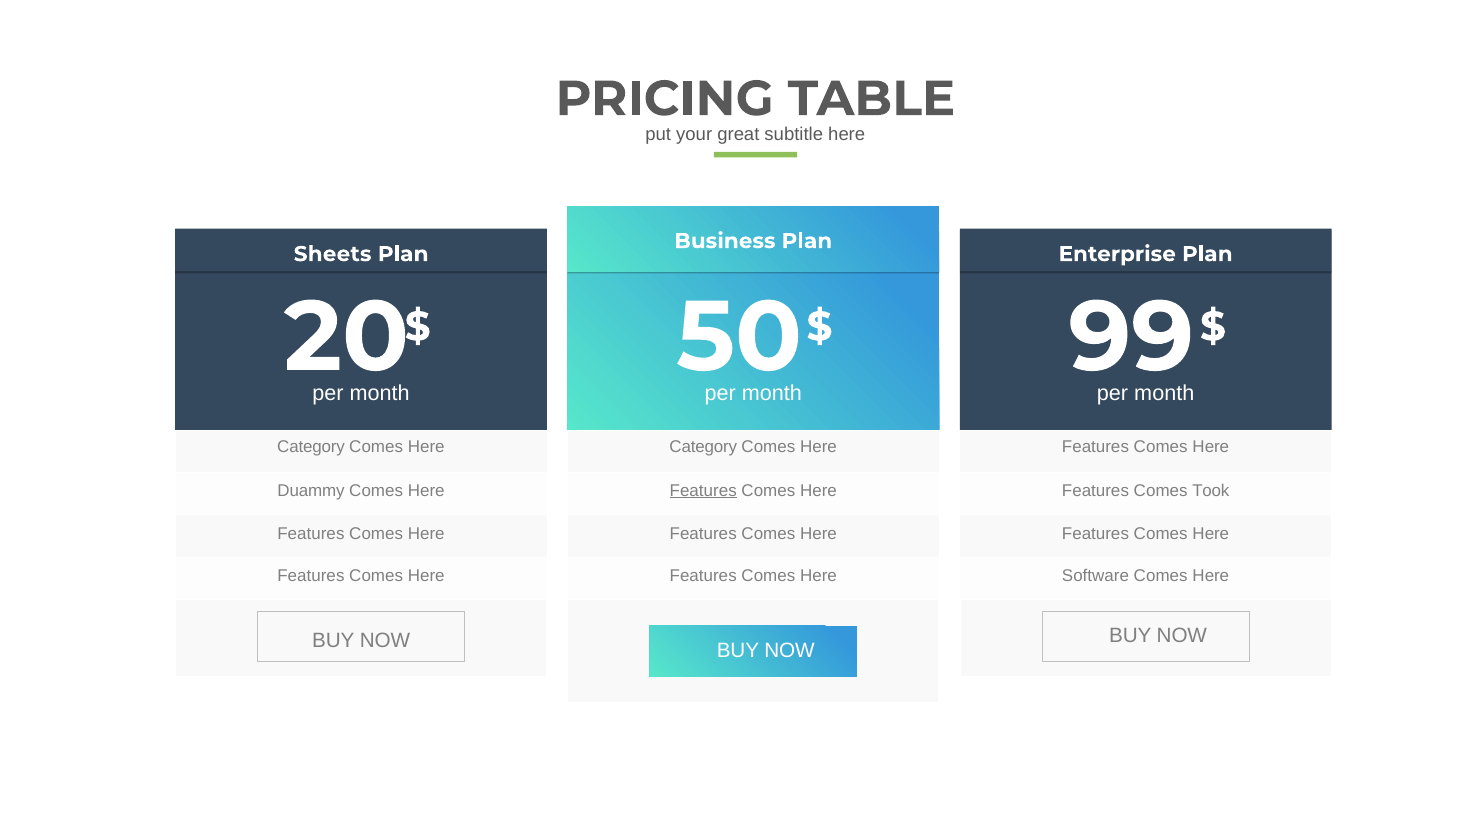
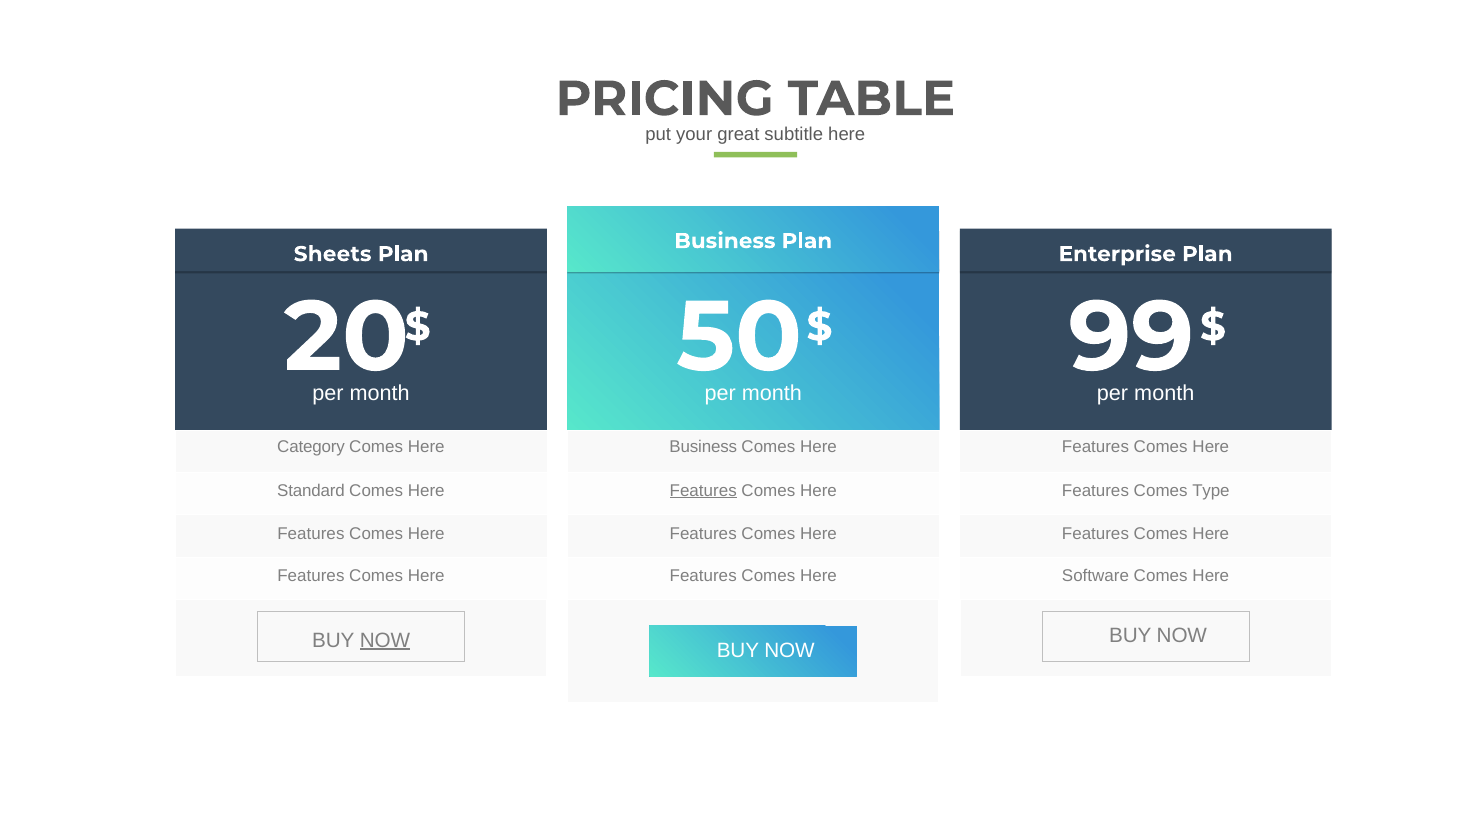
Category: Category -> Business (703, 447)
Duammy: Duammy -> Standard (311, 490)
Took: Took -> Type (1211, 490)
NOW underline: none -> present (385, 640)
